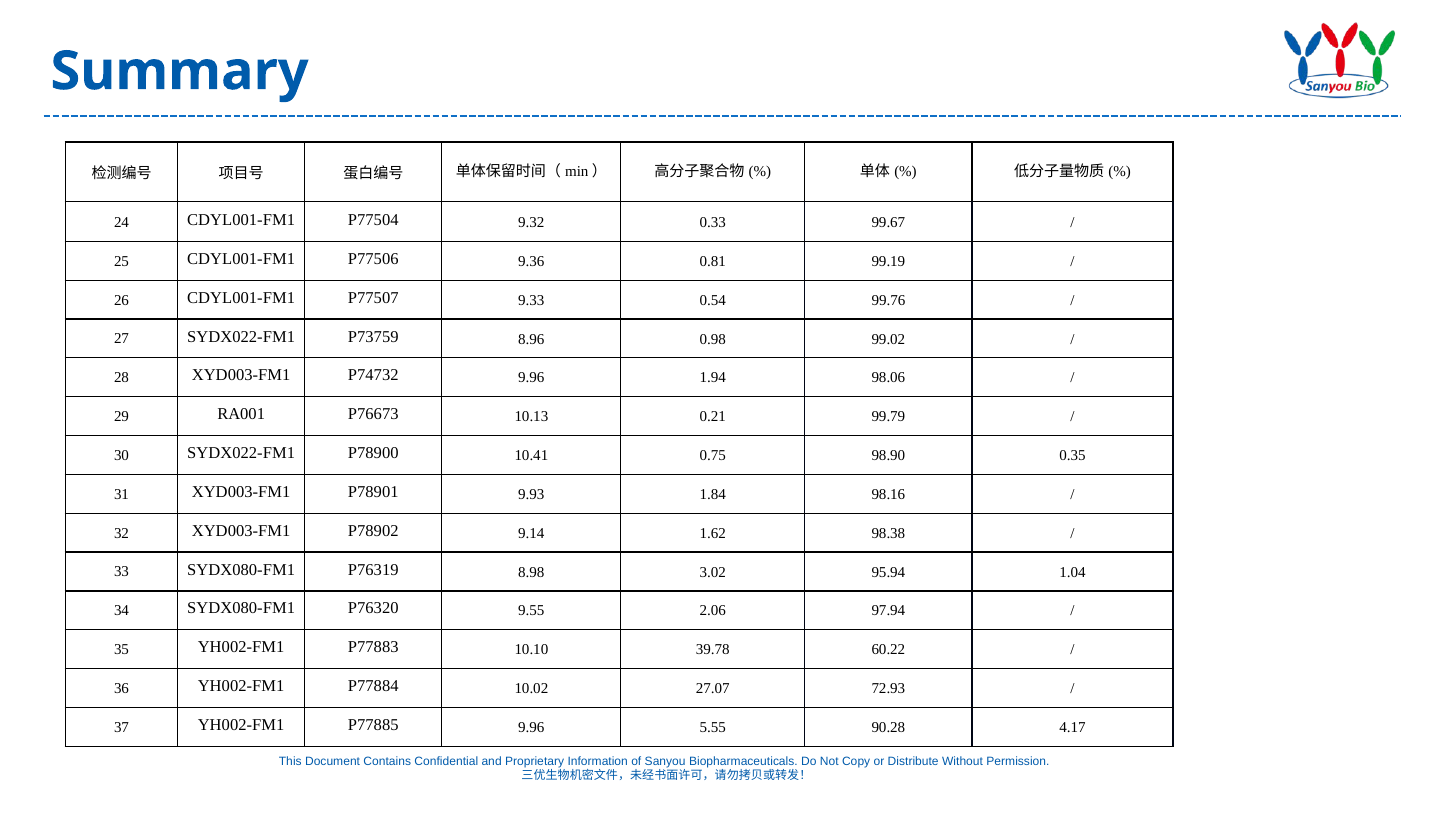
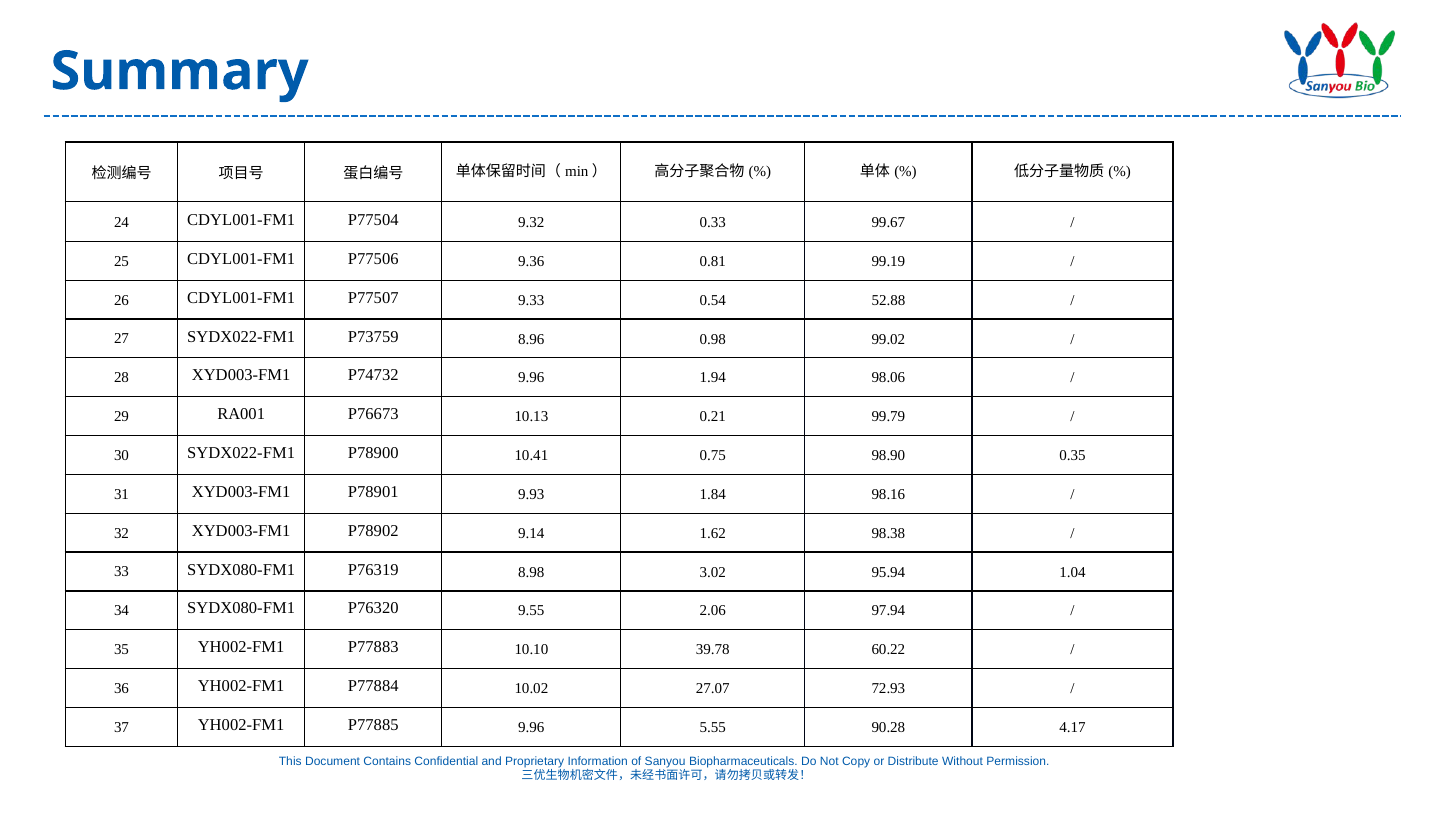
99.76: 99.76 -> 52.88 (888, 300)
